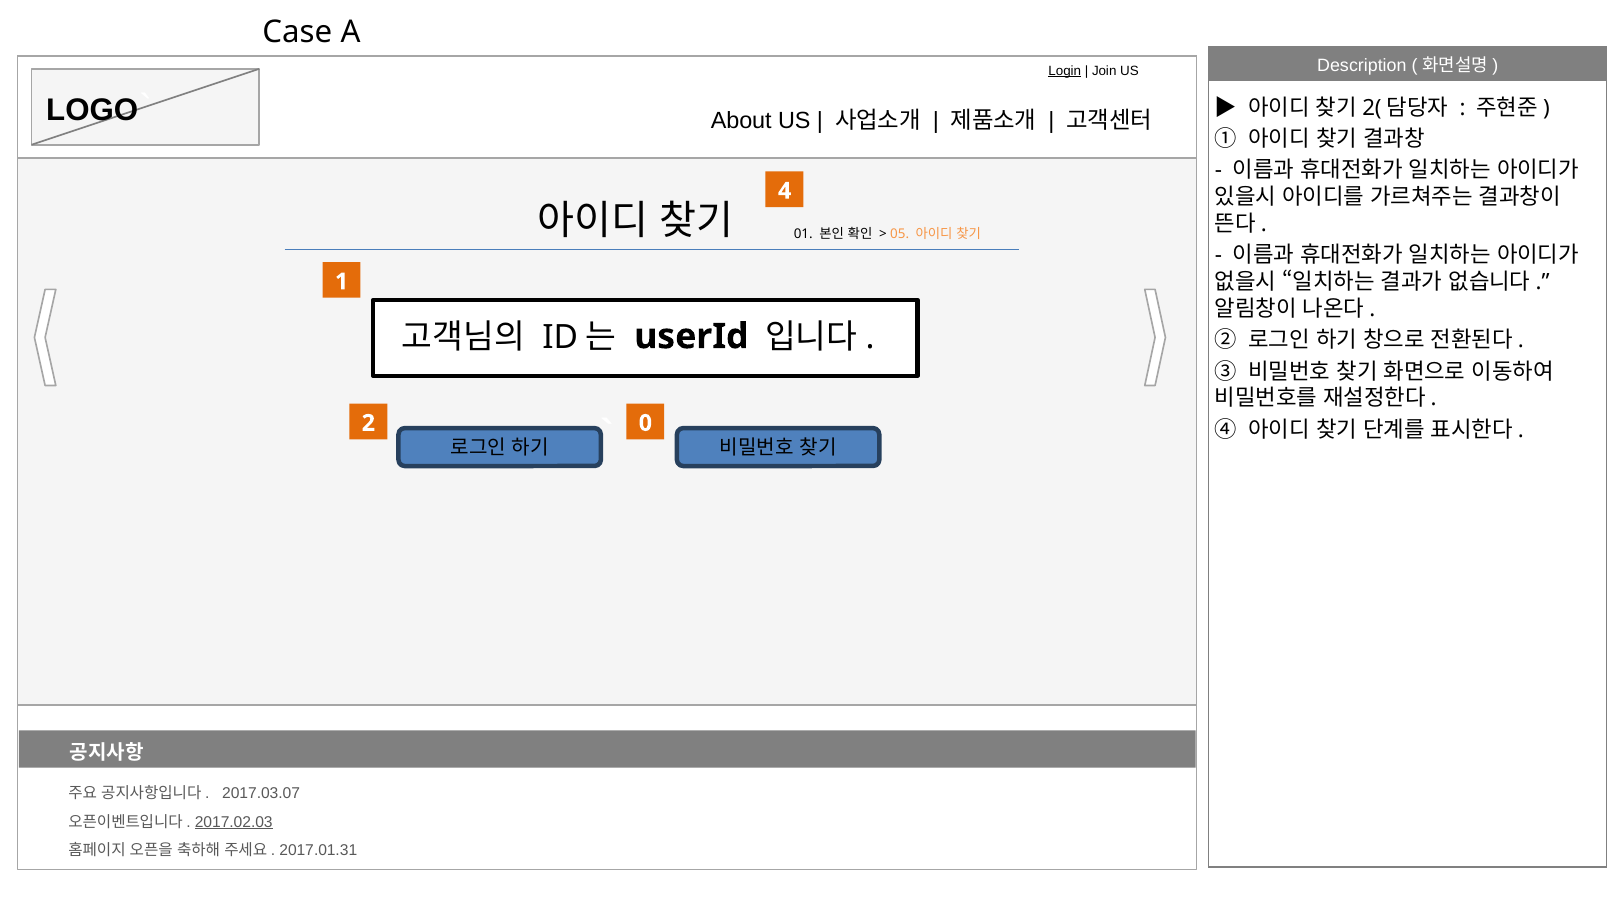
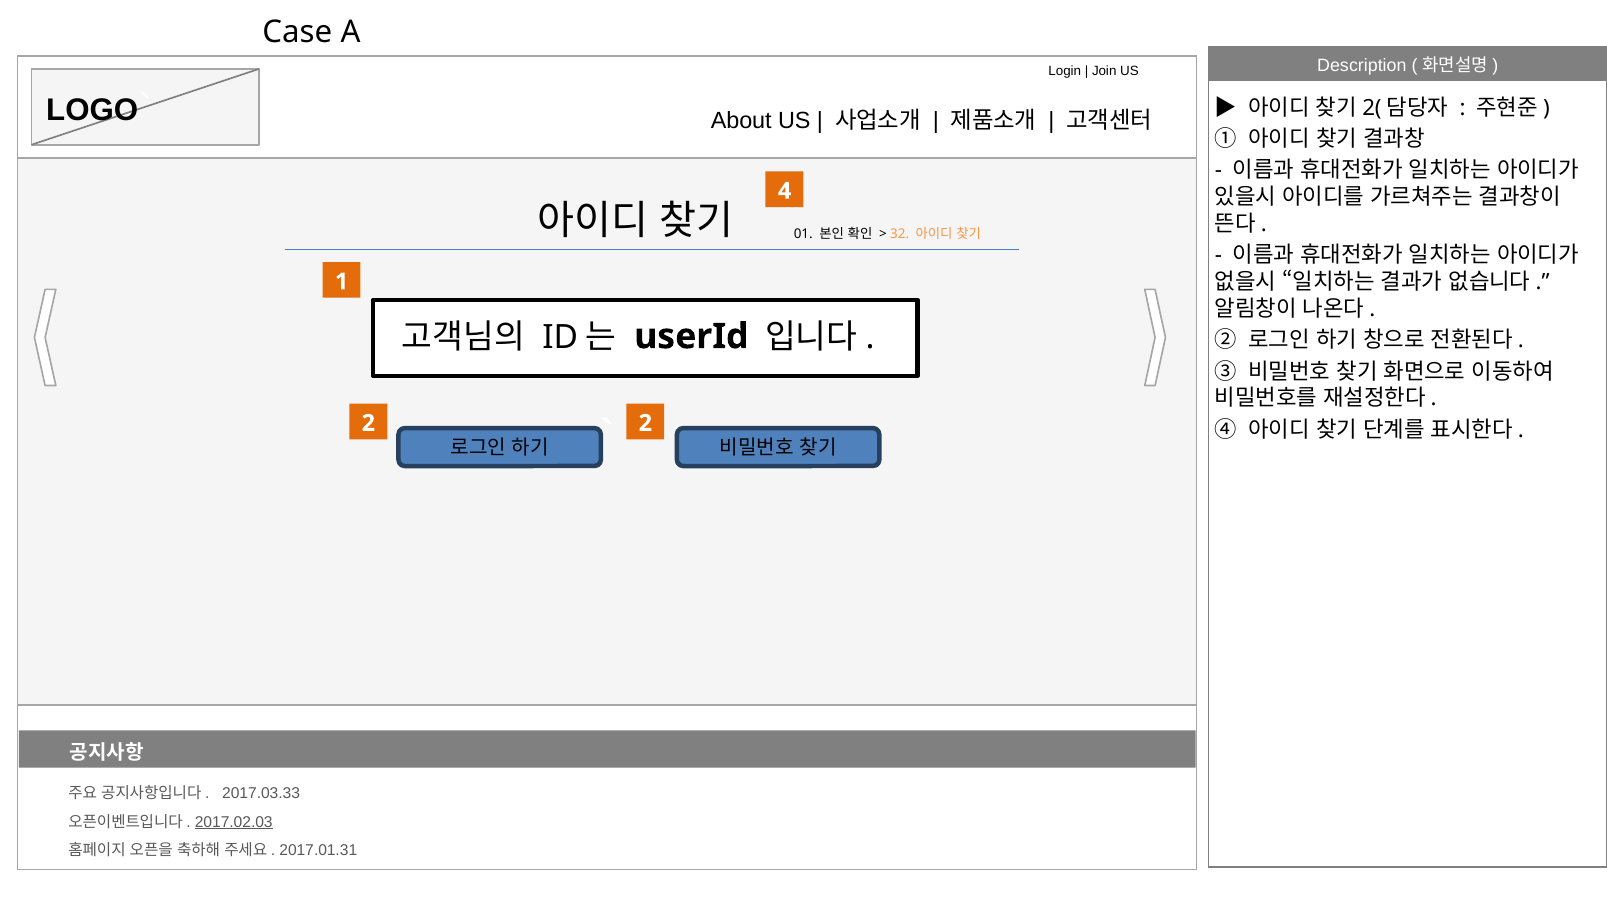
Login underline: present -> none (1065, 71)
05: 05 -> 32 (900, 234)
2 0: 0 -> 2 (645, 423)
2017.03.07: 2017.03.07 -> 2017.03.33 (261, 794)
